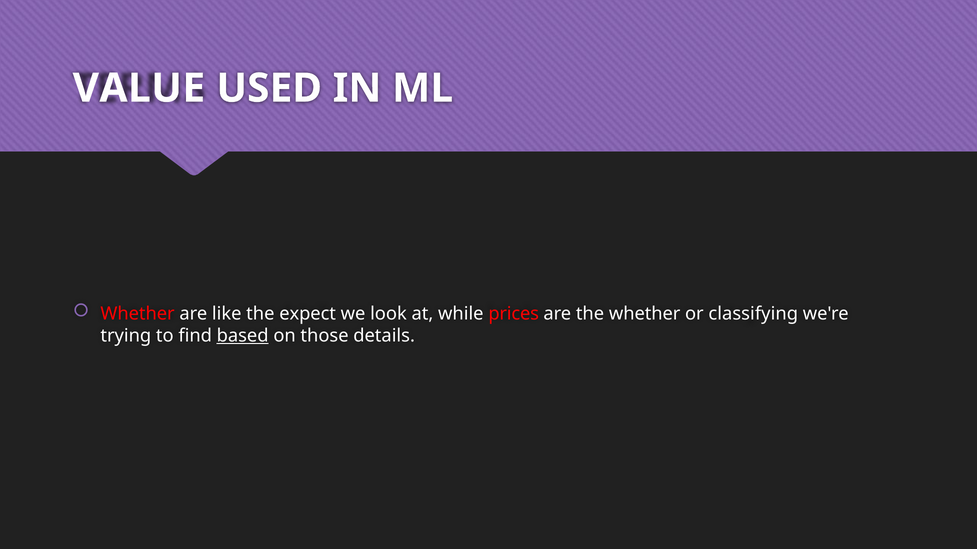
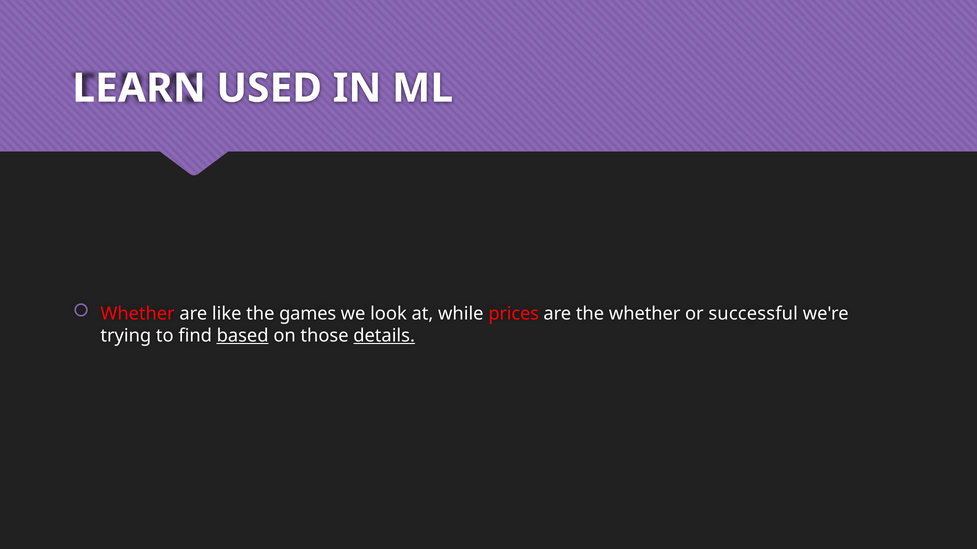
VALUE: VALUE -> LEARN (139, 88)
expect: expect -> games (308, 314)
classifying: classifying -> successful (753, 314)
details underline: none -> present (384, 336)
